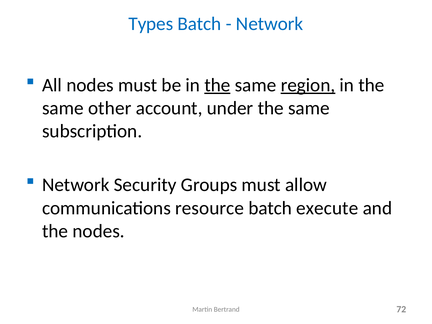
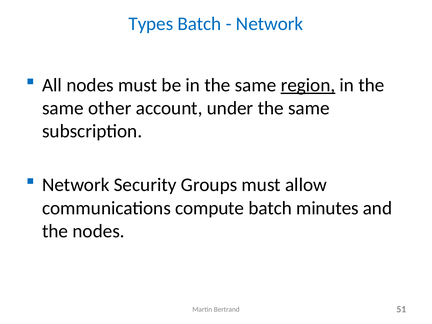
the underline: present -> none (217, 85)
resource: resource -> compute (210, 208)
execute: execute -> minutes (327, 208)
72: 72 -> 51 (401, 309)
